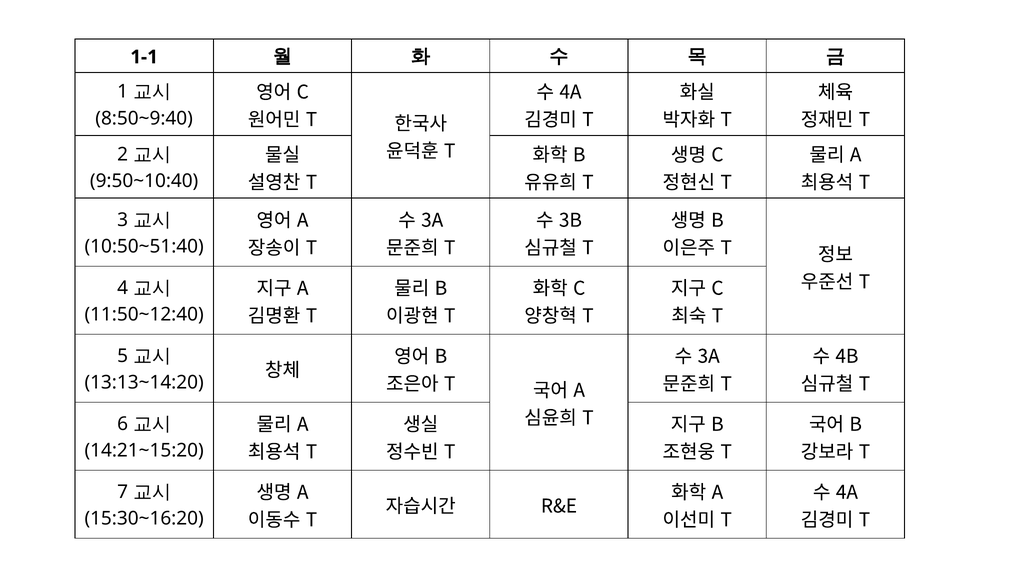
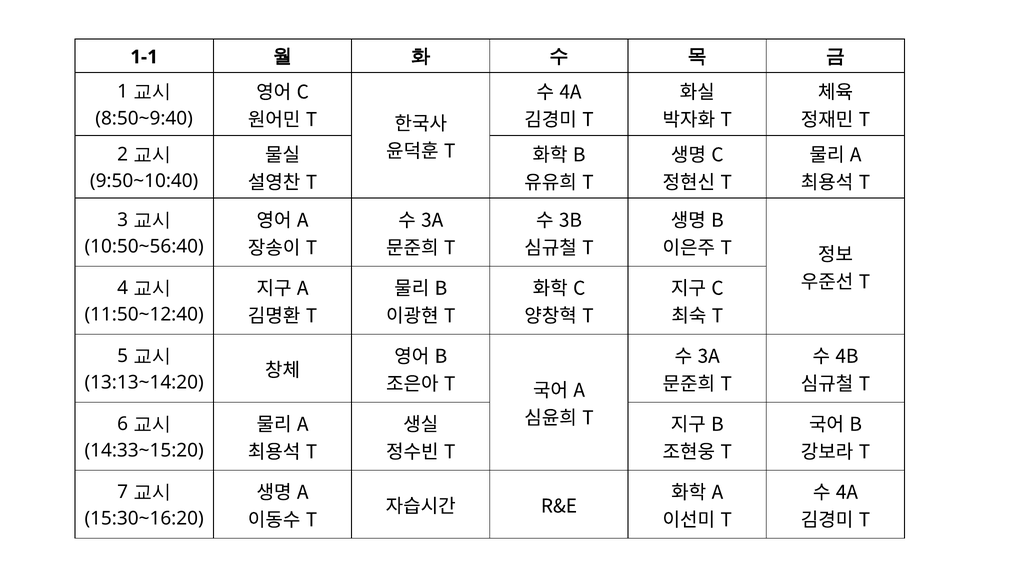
10:50~51:40: 10:50~51:40 -> 10:50~56:40 (144, 247)
14:21~15:20: 14:21~15:20 -> 14:33~15:20 (144, 451)
